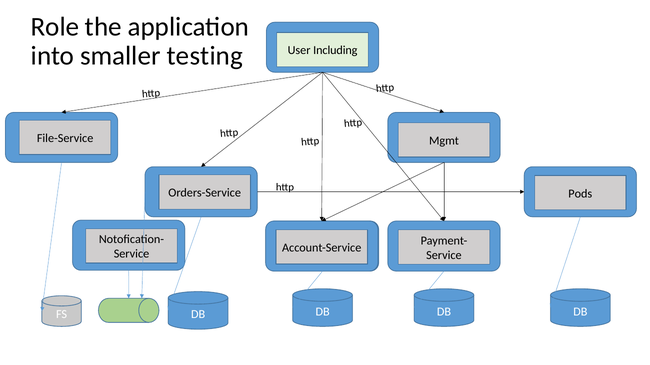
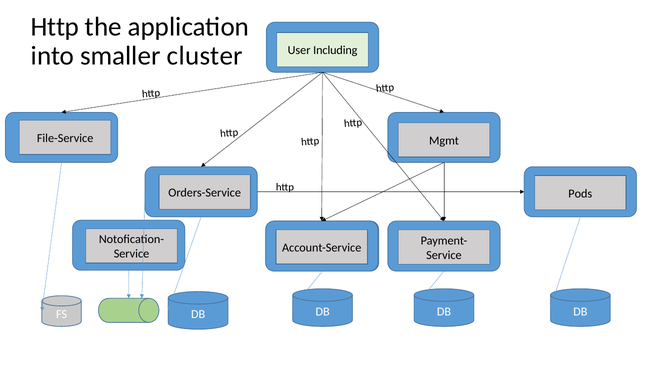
Role: Role -> Http (55, 27)
testing: testing -> cluster (205, 56)
